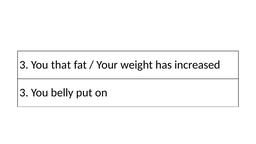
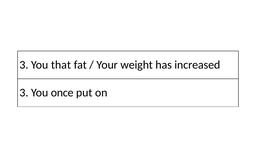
belly: belly -> once (62, 93)
